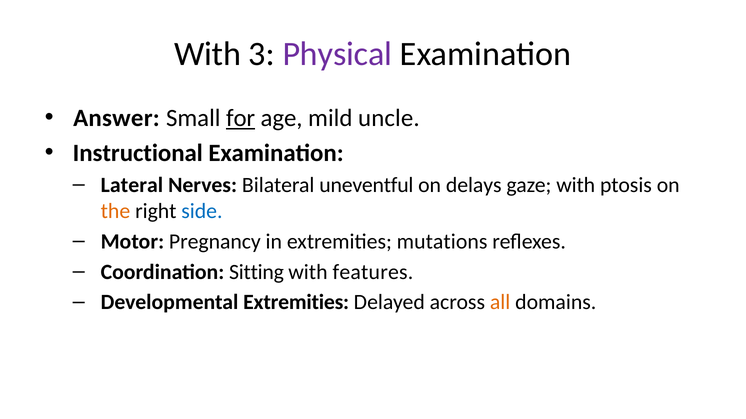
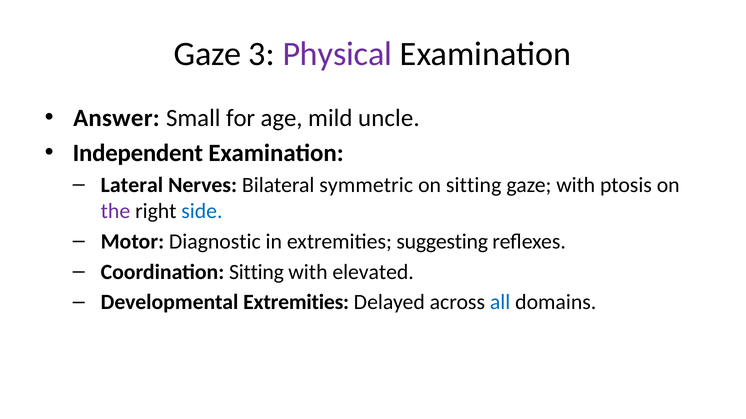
With: With -> Gaze (208, 54)
for underline: present -> none (241, 118)
Instructional: Instructional -> Independent (138, 153)
uneventful: uneventful -> symmetric (366, 185)
on delays: delays -> sitting (474, 185)
the colour: orange -> purple (115, 211)
Pregnancy: Pregnancy -> Diagnostic (215, 242)
mutations: mutations -> suggesting (442, 242)
features: features -> elevated (373, 272)
all colour: orange -> blue (500, 303)
